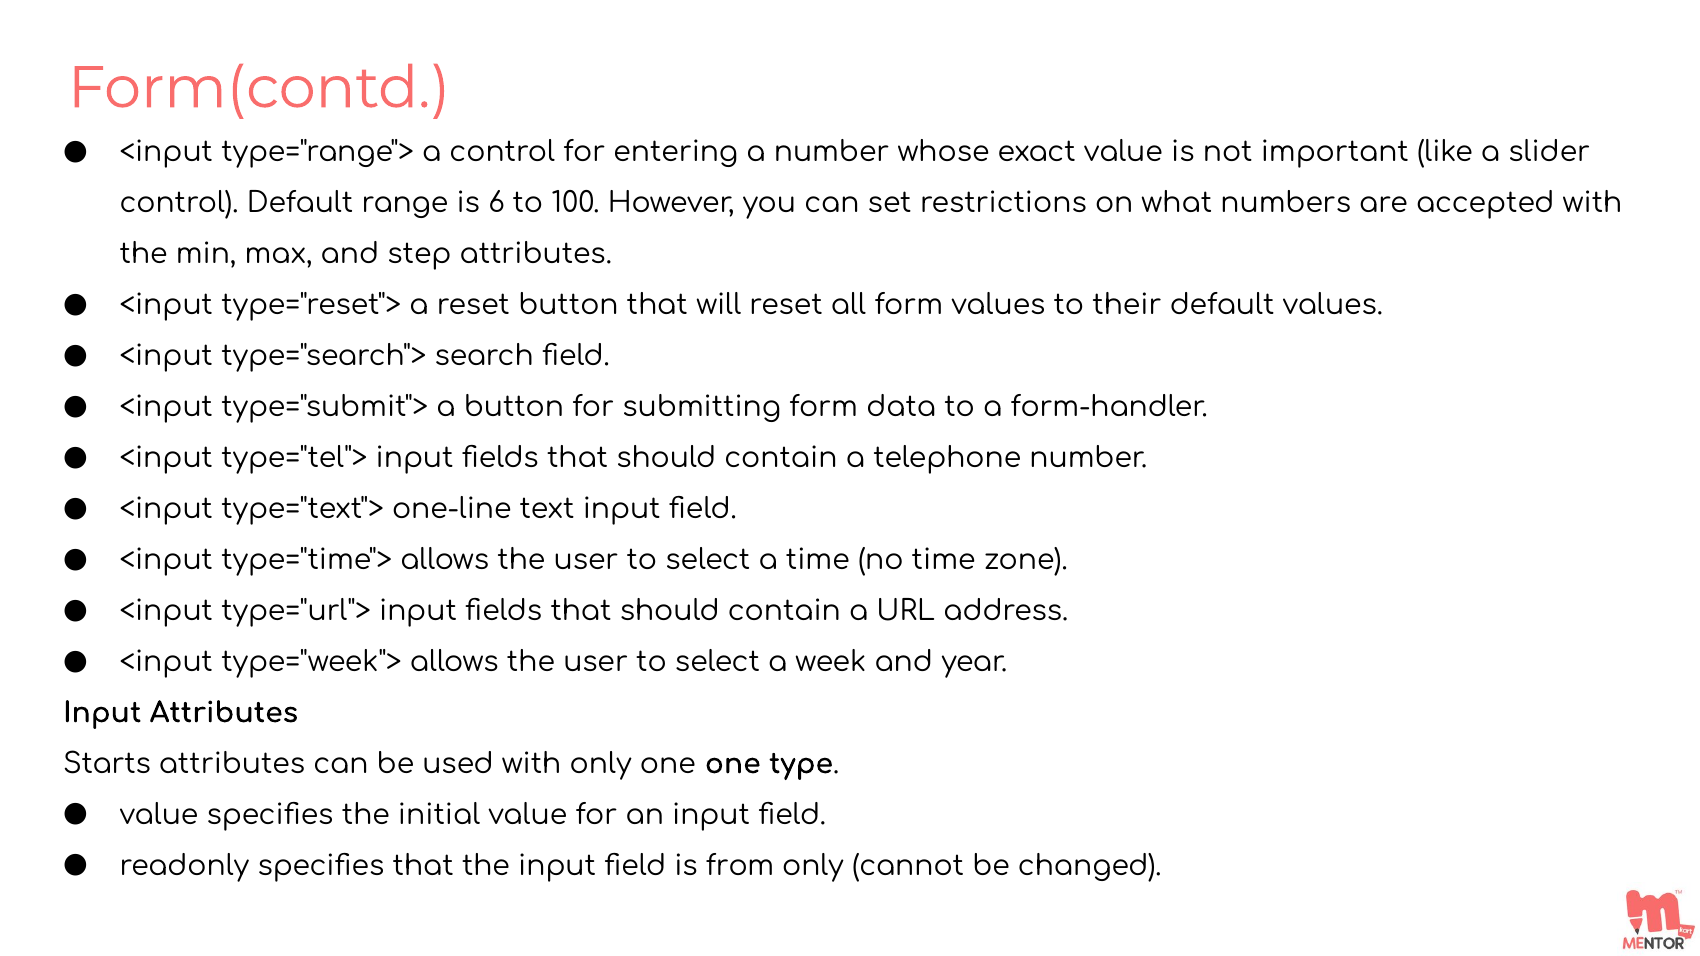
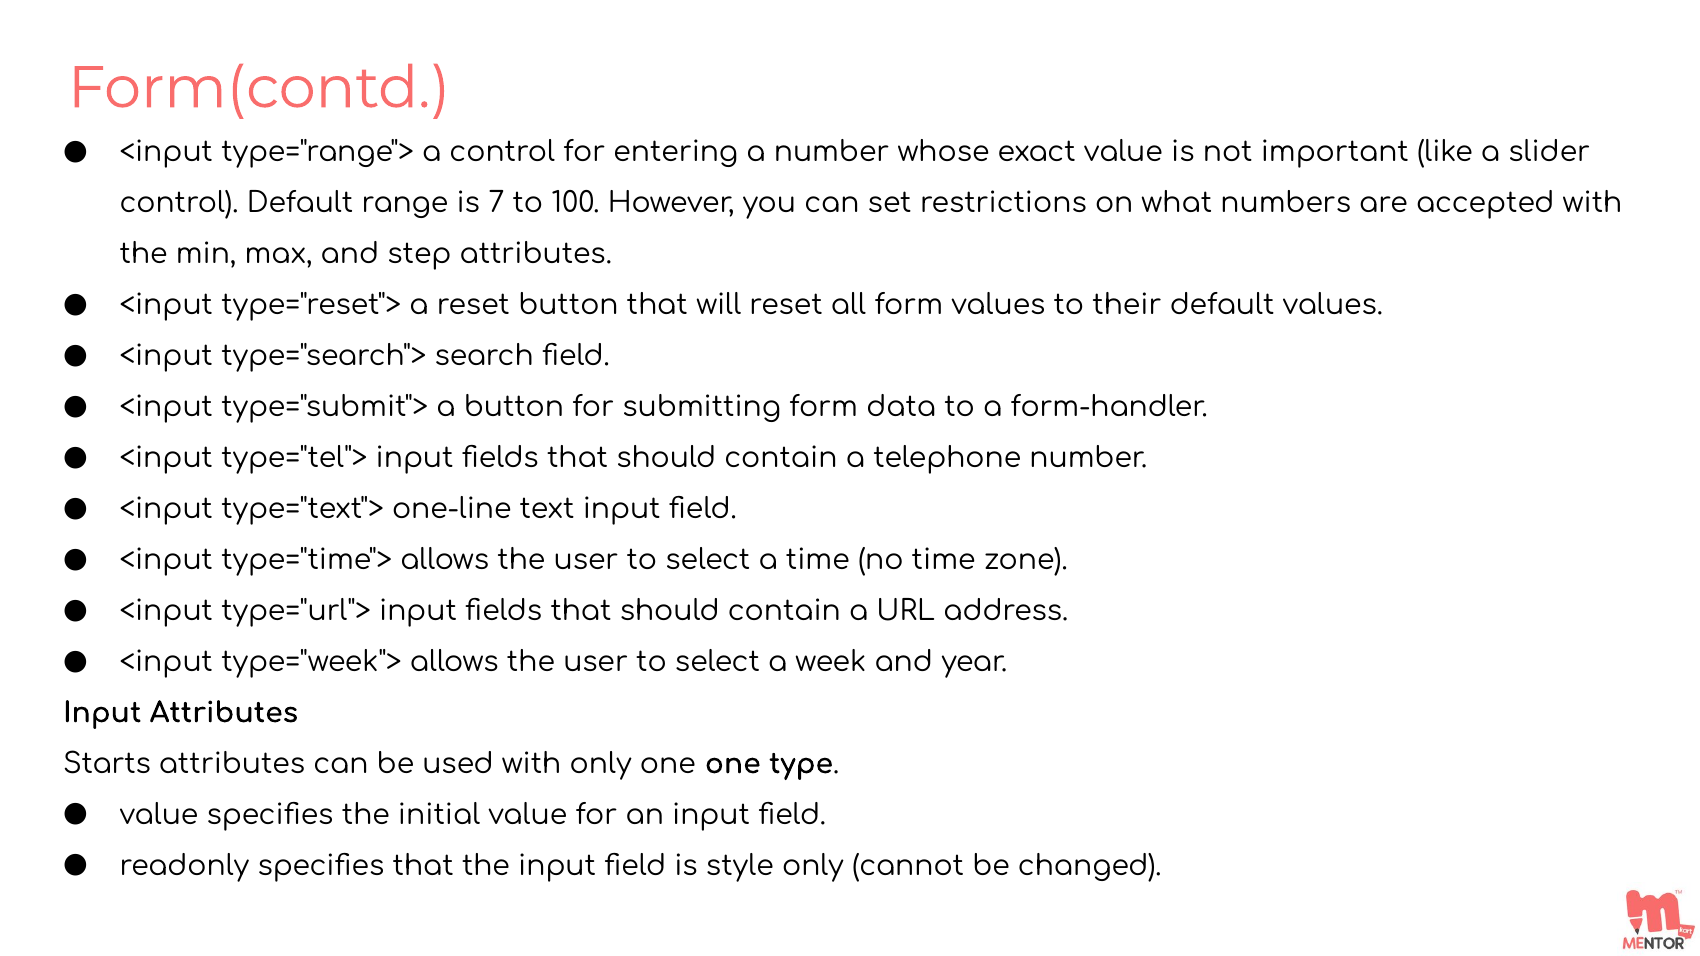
6: 6 -> 7 (496, 203)
from: from -> style (740, 866)
